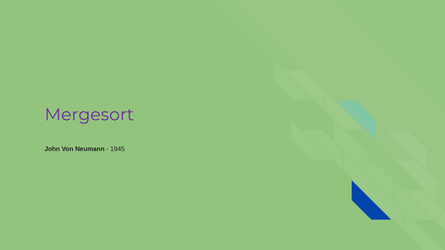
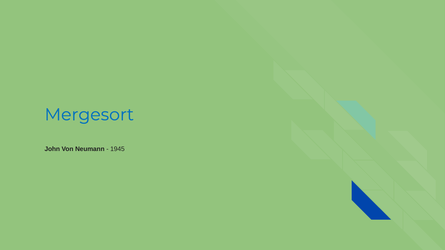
Mergesort colour: purple -> blue (89, 115)
